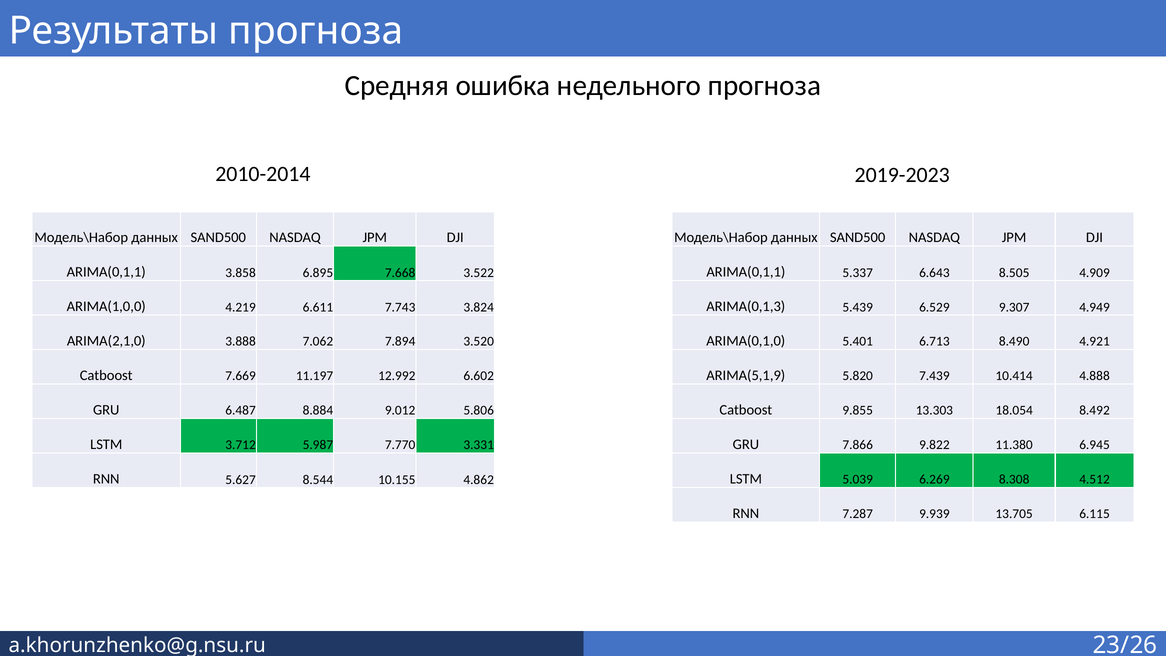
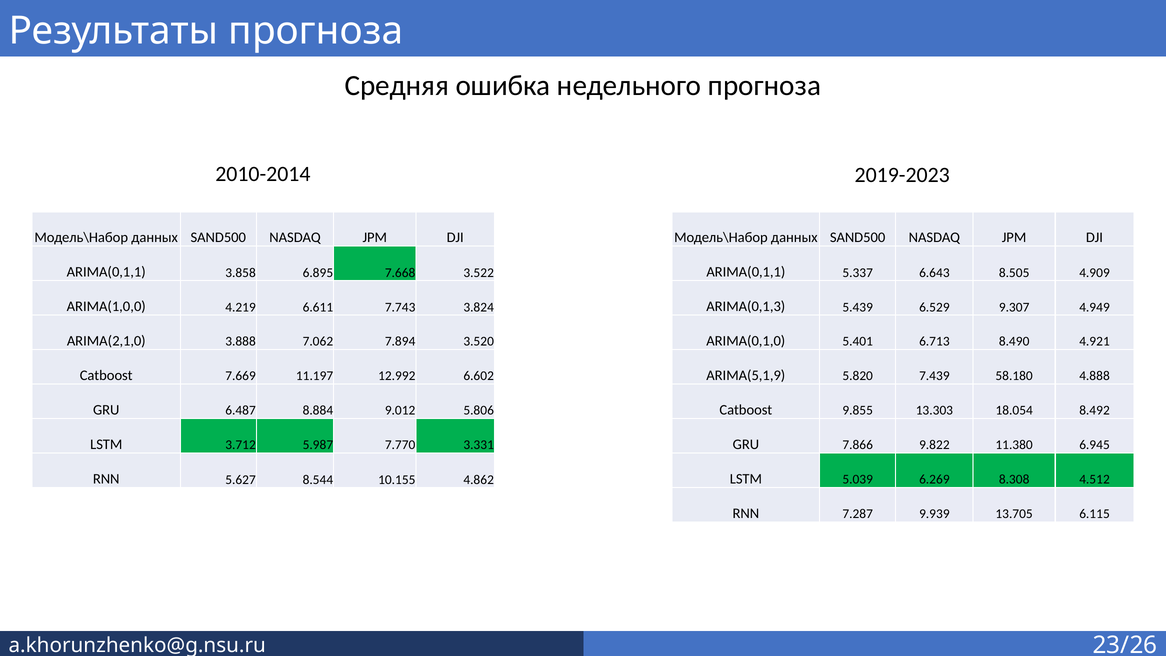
10.414: 10.414 -> 58.180 (1014, 376)
